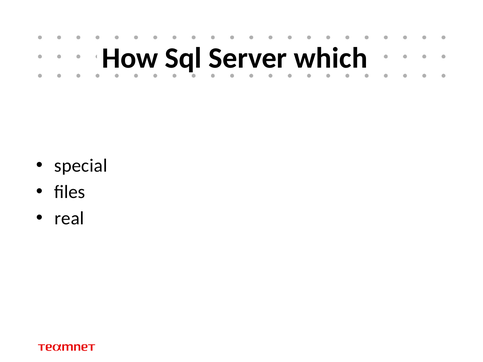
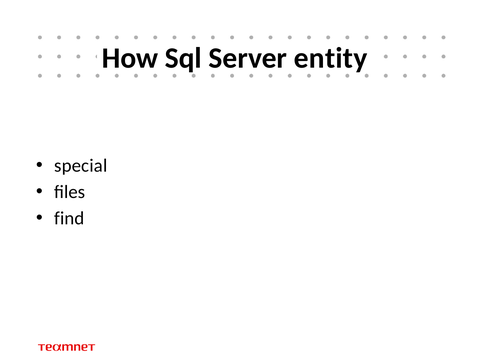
which: which -> entity (331, 58)
real: real -> find (69, 218)
